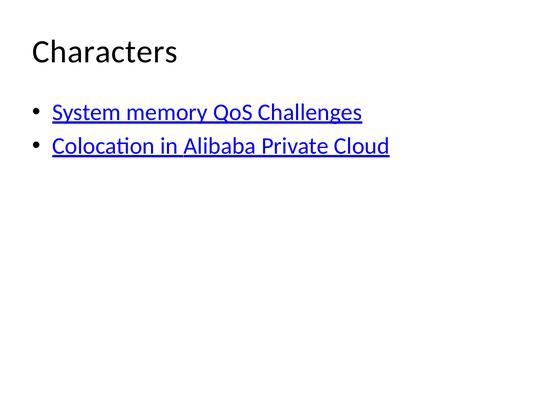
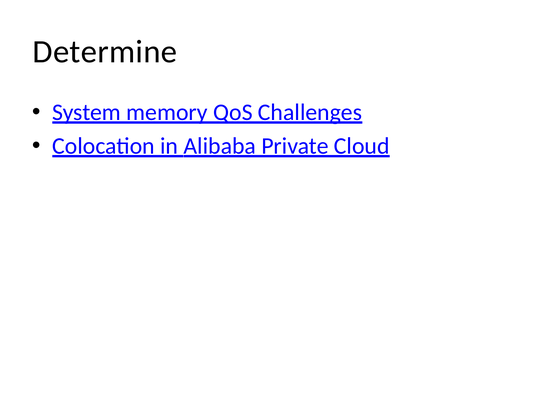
Characters: Characters -> Determine (105, 52)
